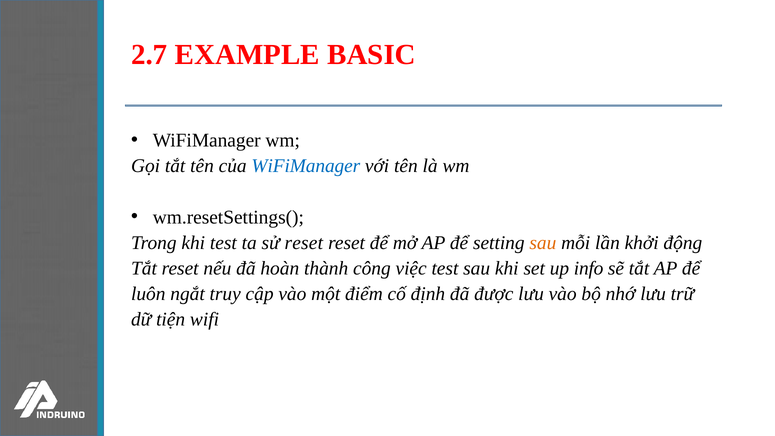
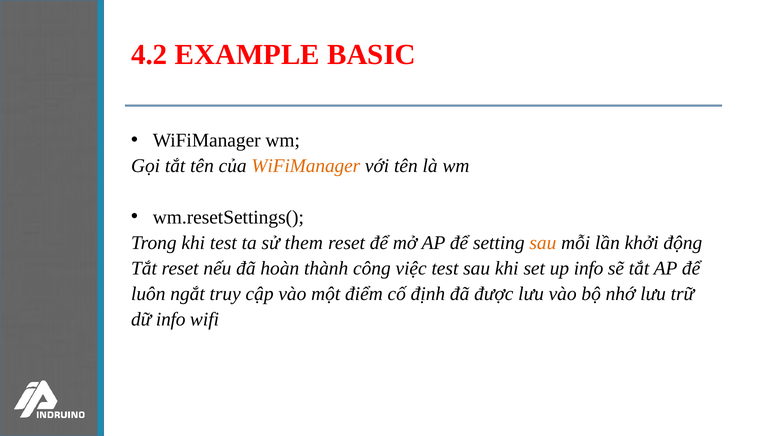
2.7: 2.7 -> 4.2 (149, 55)
WiFiManager colour: blue -> orange (306, 166)
sử reset: reset -> them (304, 243)
dữ tiện: tiện -> info (171, 319)
